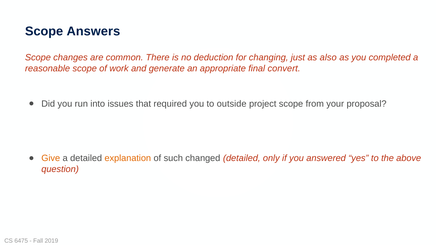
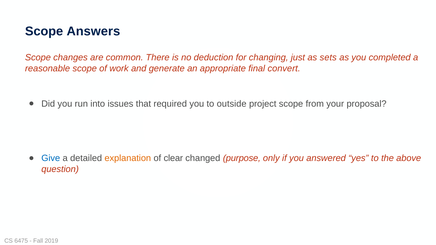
also: also -> sets (328, 58)
Give colour: orange -> blue (51, 158)
such: such -> clear (173, 158)
changed detailed: detailed -> purpose (242, 158)
